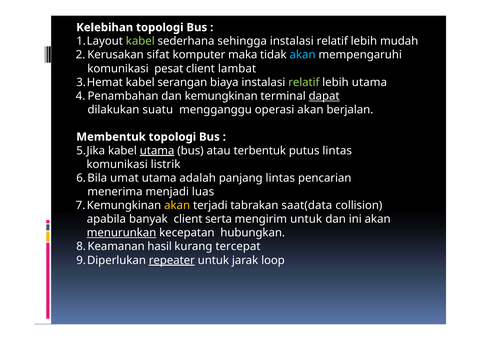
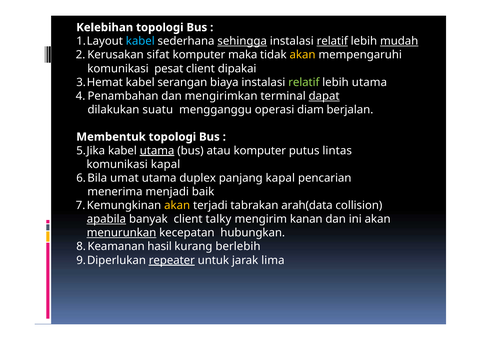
kabel colour: light green -> light blue (140, 41)
sehingga underline: none -> present (242, 41)
relatif underline: none -> present (332, 41)
mudah underline: none -> present (399, 41)
akan colour: light blue -> yellow (303, 55)
lambat: lambat -> dipakai (237, 69)
kemungkinan: kemungkinan -> mengirimkan (221, 96)
operasi akan: akan -> diam (310, 110)
atau terbentuk: terbentuk -> komputer (260, 151)
komunikasi listrik: listrik -> kapal (166, 164)
adalah: adalah -> duplex (198, 178)
panjang lintas: lintas -> kapal (280, 178)
luas: luas -> baik (203, 192)
saat(data: saat(data -> arah(data (307, 206)
apabila underline: none -> present (106, 219)
serta: serta -> talky (218, 219)
mengirim untuk: untuk -> kanan (306, 219)
tercepat: tercepat -> berlebih (238, 247)
loop: loop -> lima (273, 260)
